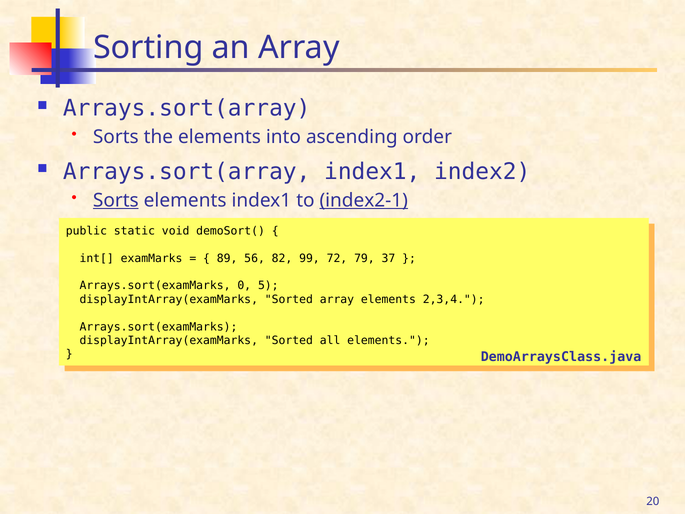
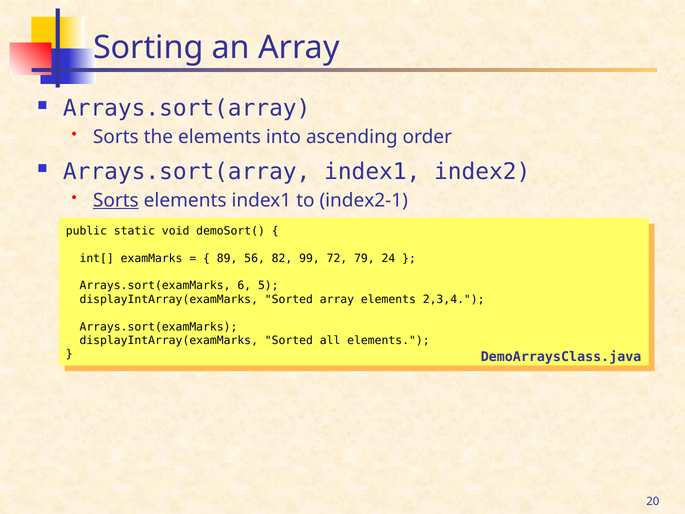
index2-1 underline: present -> none (364, 200)
37: 37 -> 24 (388, 258)
0: 0 -> 6 (244, 286)
